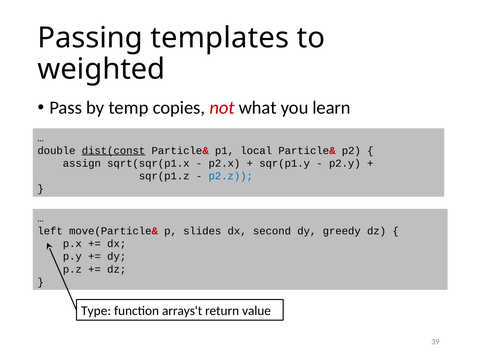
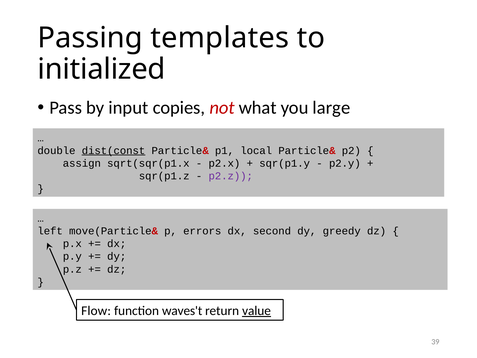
weighted: weighted -> initialized (102, 69)
temp: temp -> input (128, 108)
learn: learn -> large (331, 108)
p2.z colour: blue -> purple (231, 176)
slides: slides -> errors (202, 231)
Type: Type -> Flow (96, 311)
arrays't: arrays't -> waves't (182, 311)
value underline: none -> present (257, 311)
